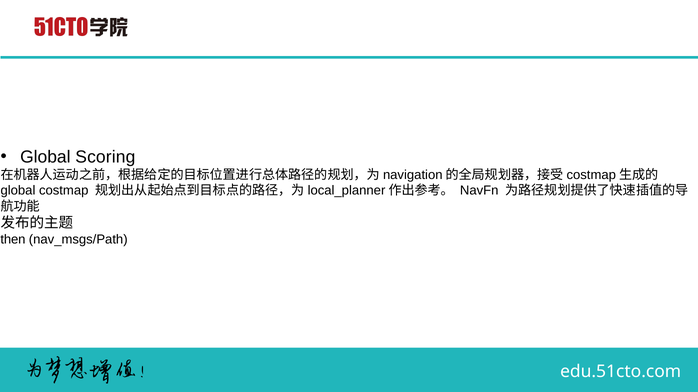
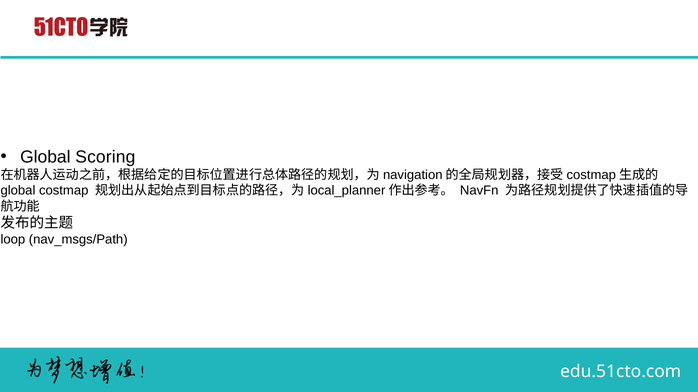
then: then -> loop (13, 240)
